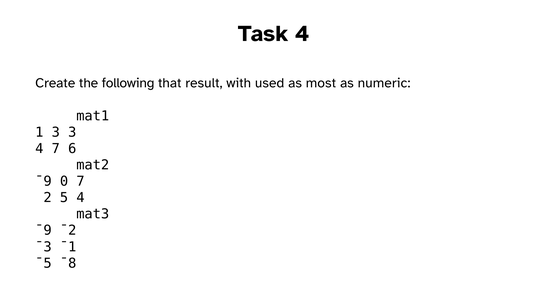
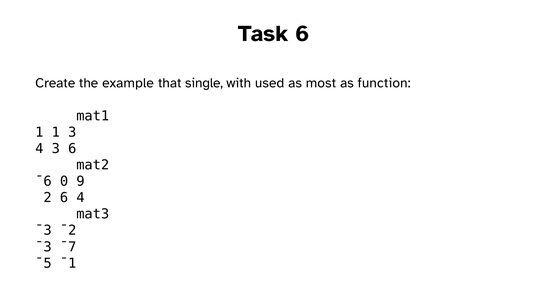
Task 4: 4 -> 6 (302, 34)
following: following -> example (128, 83)
result: result -> single (204, 83)
numeric: numeric -> function (384, 83)
1 3: 3 -> 1 (56, 133)
4 7: 7 -> 3 (56, 149)
¯9: ¯9 -> ¯6 (43, 182)
0 7: 7 -> 9 (81, 182)
2 5: 5 -> 6 (64, 198)
¯9: ¯9 -> ¯3 (43, 231)
¯1: ¯1 -> ¯7 (68, 247)
¯8: ¯8 -> ¯1 (68, 264)
